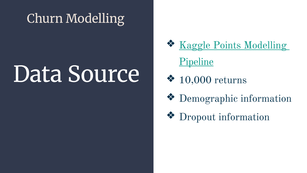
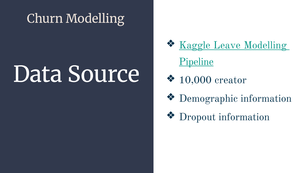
Points: Points -> Leave (227, 45)
returns: returns -> creator (231, 80)
